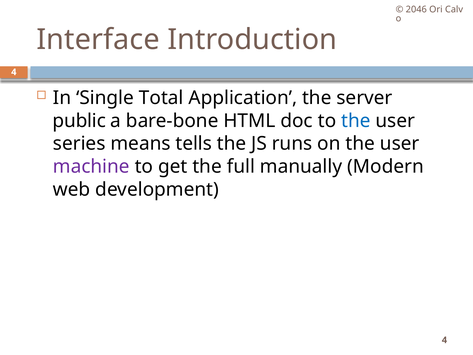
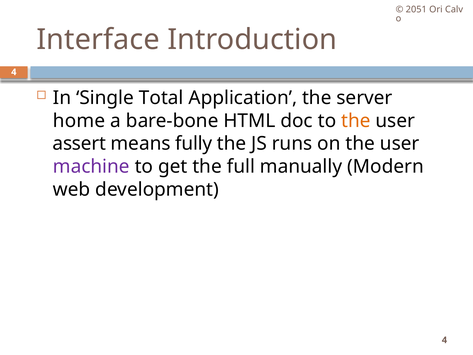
2046: 2046 -> 2051 (416, 9)
public: public -> home (79, 121)
the colour: blue -> orange (356, 121)
series: series -> assert (79, 144)
tells: tells -> fully (194, 144)
